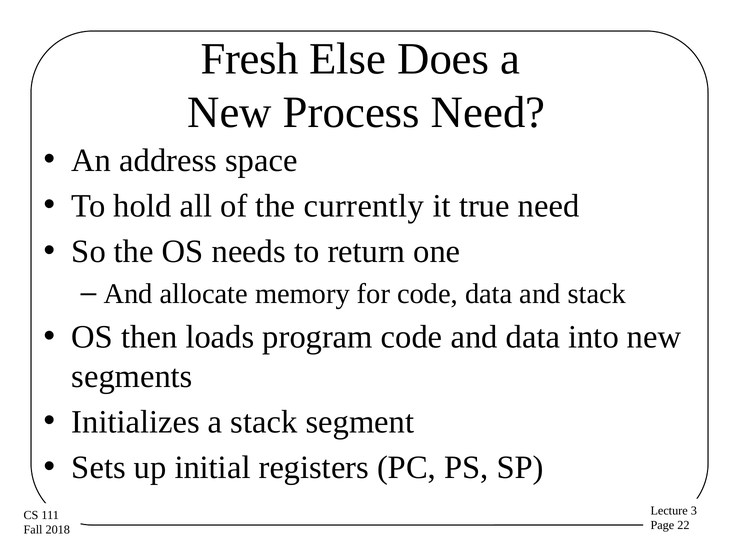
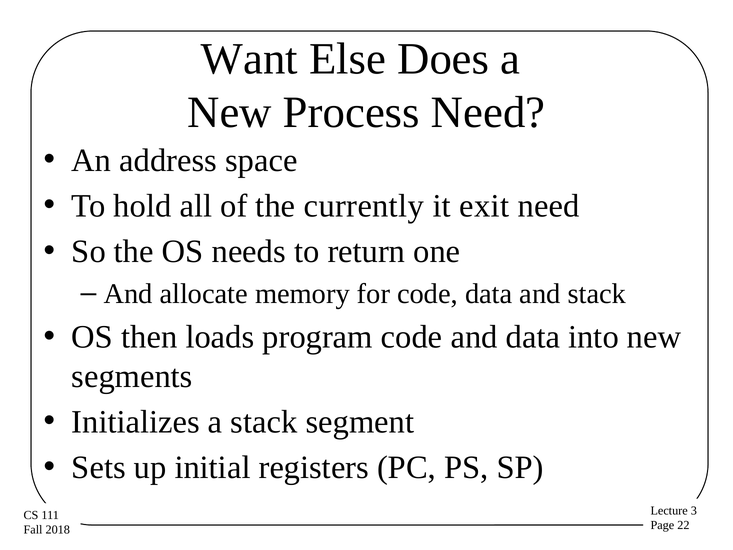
Fresh: Fresh -> Want (249, 59)
true: true -> exit (484, 206)
